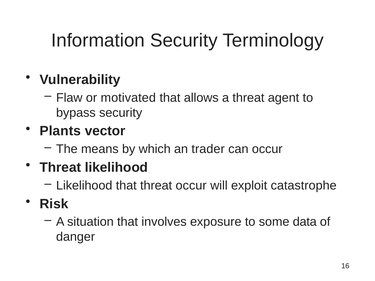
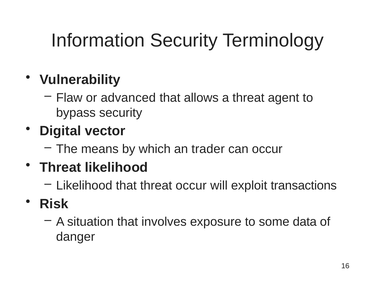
motivated: motivated -> advanced (128, 98)
Plants: Plants -> Digital (60, 131)
catastrophe: catastrophe -> transactions (304, 186)
